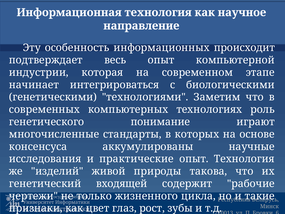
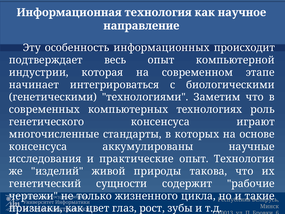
генетического понимание: понимание -> консенсуса (160, 122)
входящей: входящей -> сущности (122, 183)
